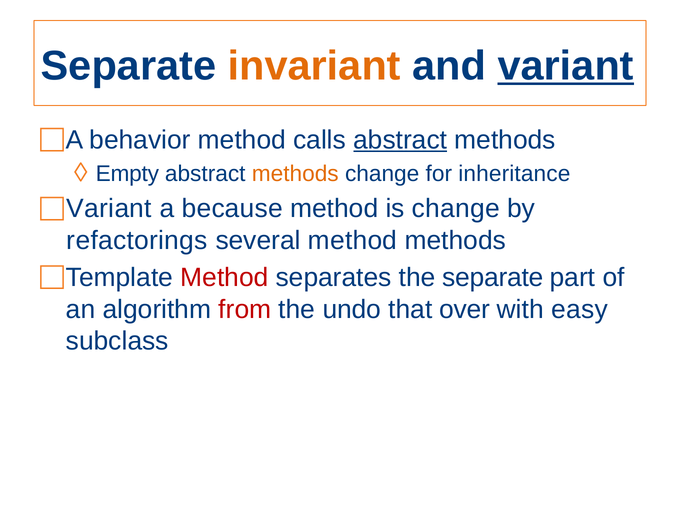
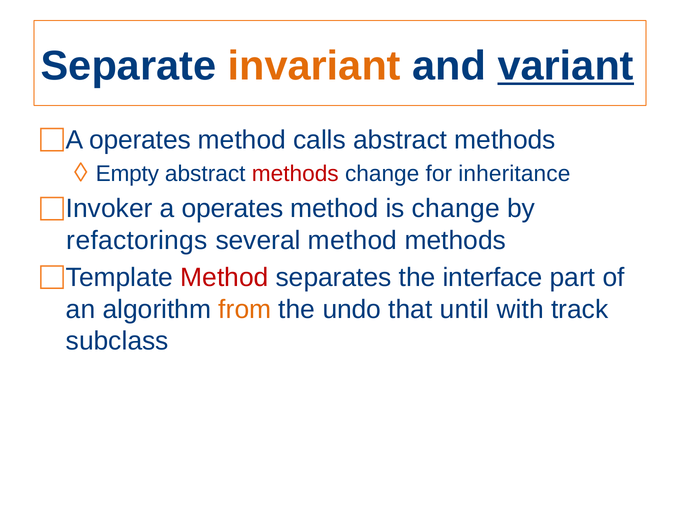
behavior: behavior -> operates (140, 140)
abstract underline: present -> none (400, 140)
methods colour: orange -> red (295, 174)
Variant: Variant -> Invoker (109, 209)
because: because -> operates (233, 209)
the separate: separate -> interface (493, 278)
from colour: red -> orange (245, 309)
over: over -> until (465, 309)
easy: easy -> track (580, 309)
